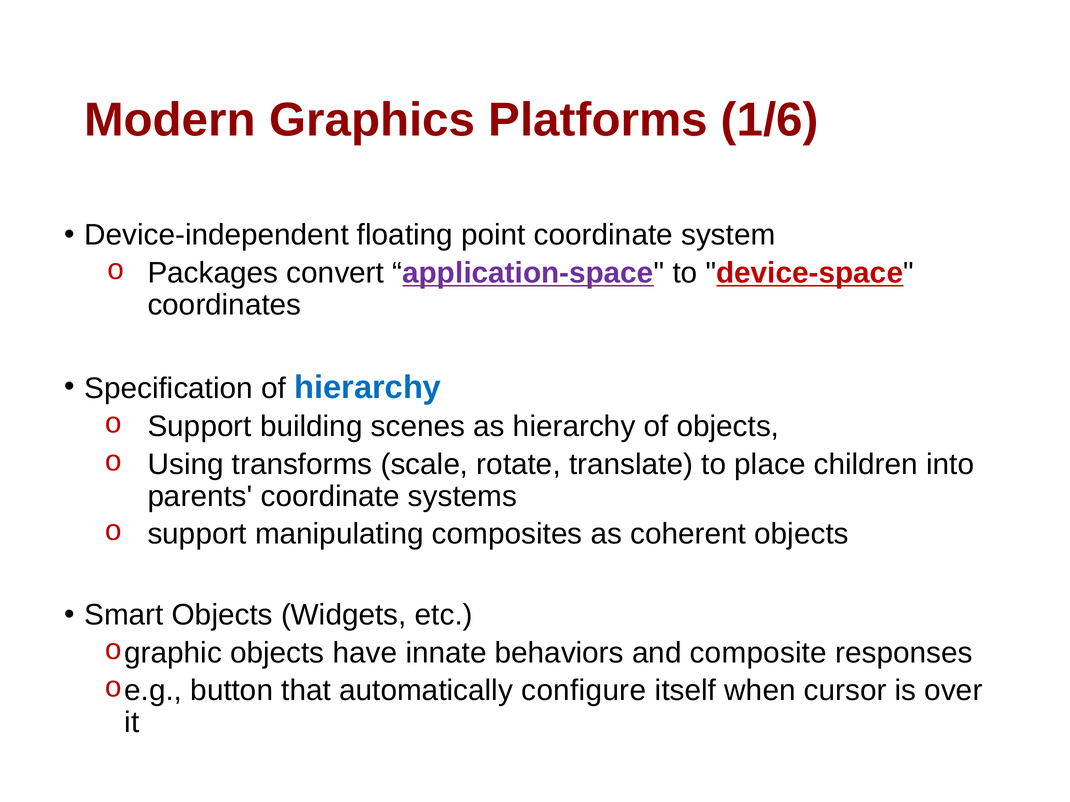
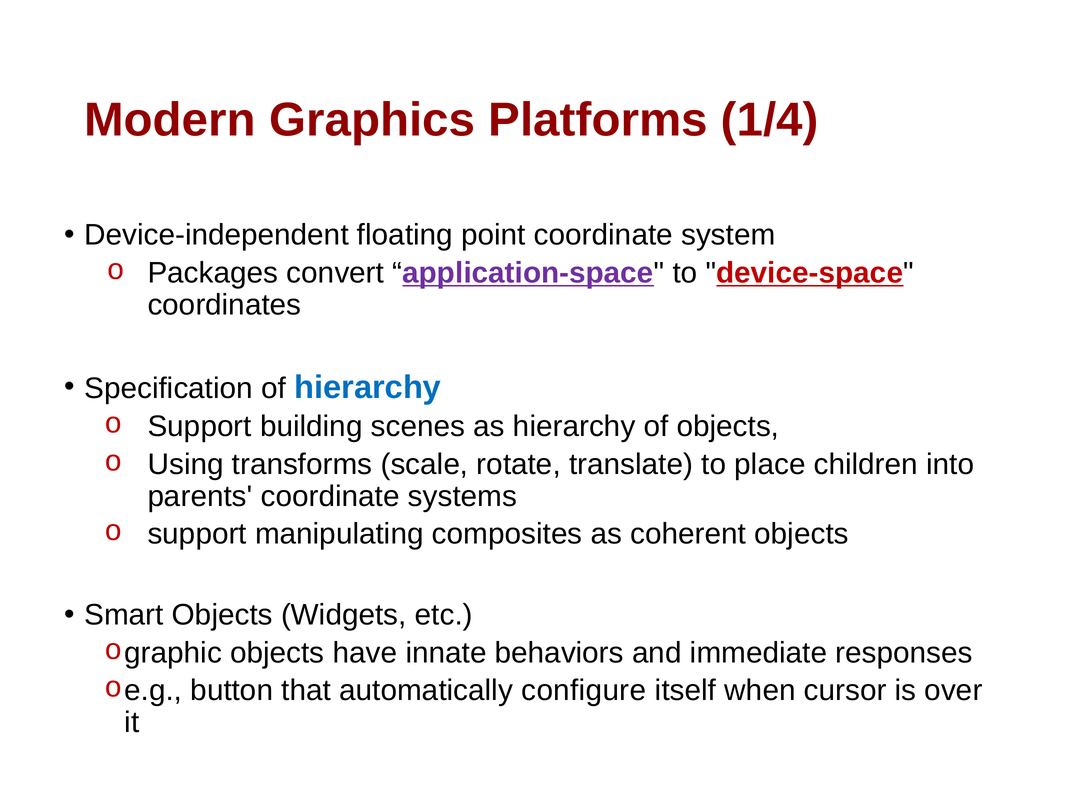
1/6: 1/6 -> 1/4 (770, 120)
composite: composite -> immediate (759, 653)
